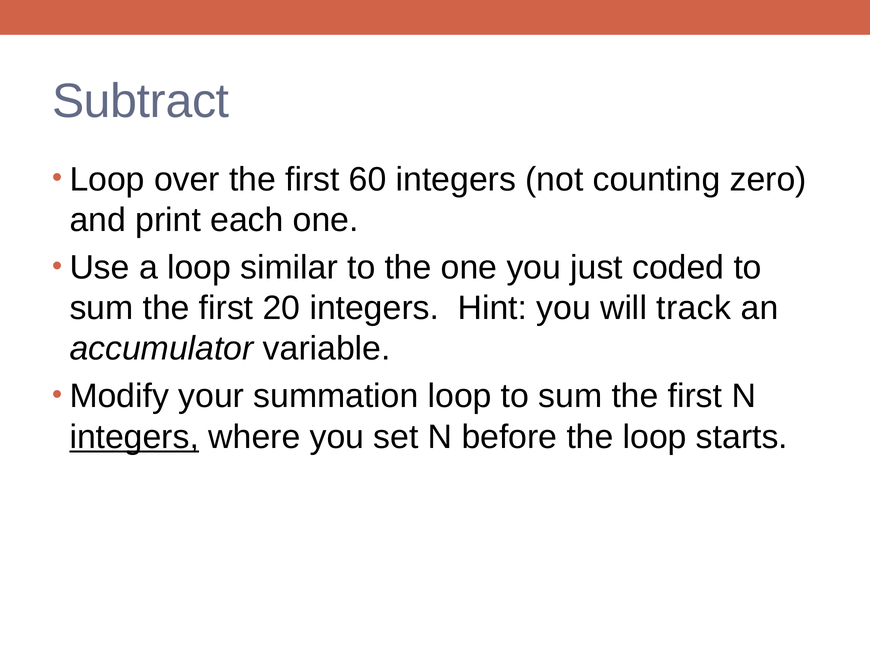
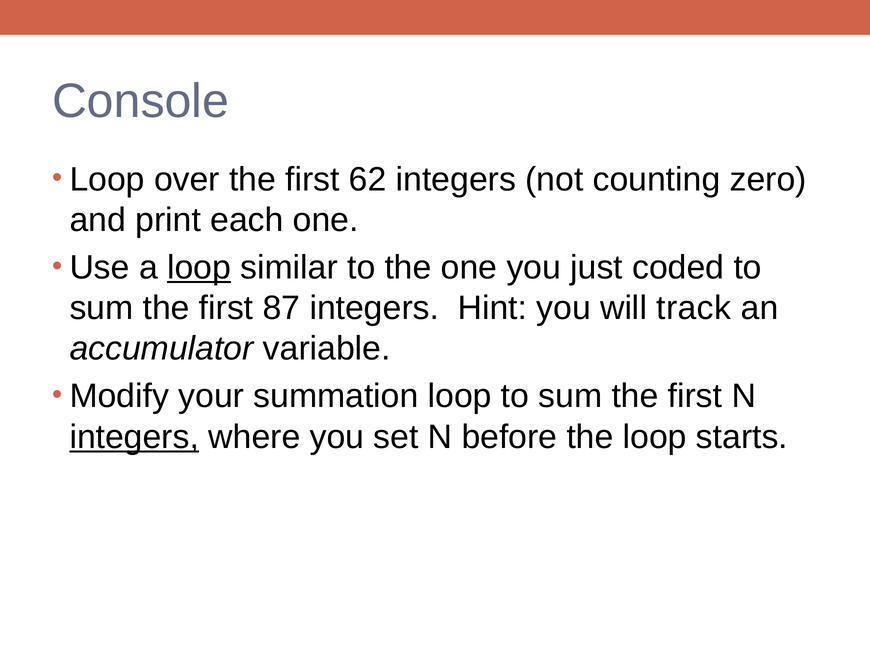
Subtract: Subtract -> Console (141, 101)
60: 60 -> 62 (368, 179)
loop underline: none -> present (199, 267)
20: 20 -> 87 (281, 308)
